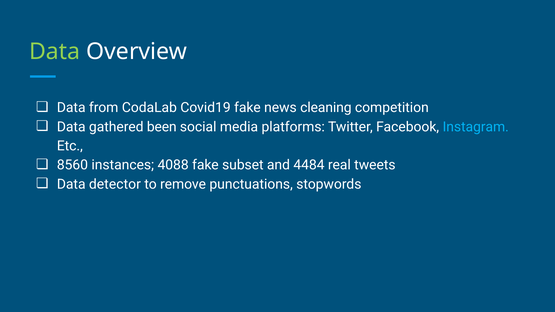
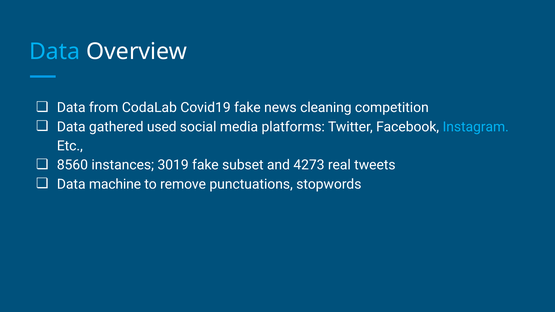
Data colour: light green -> light blue (55, 52)
been: been -> used (162, 127)
4088: 4088 -> 3019 (173, 165)
4484: 4484 -> 4273 (309, 165)
detector: detector -> machine (115, 184)
